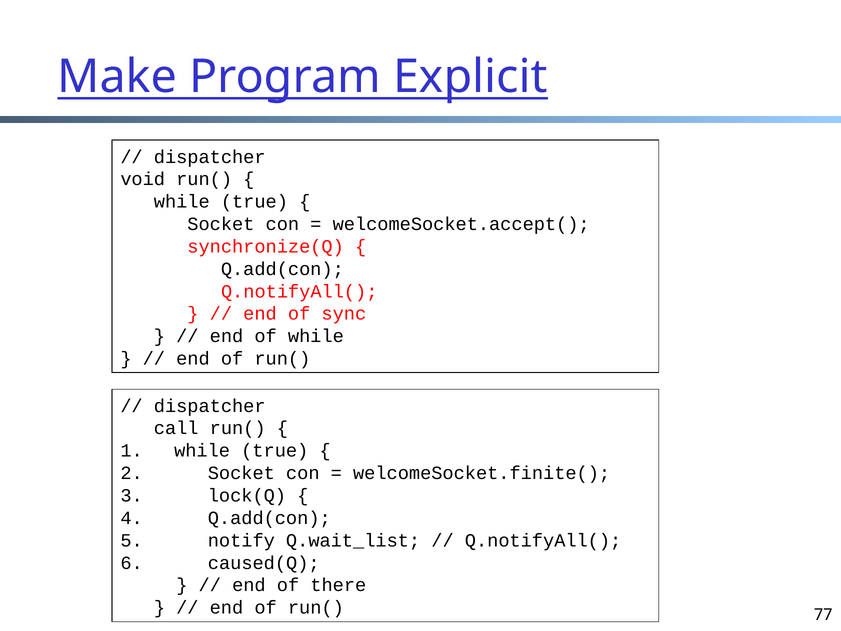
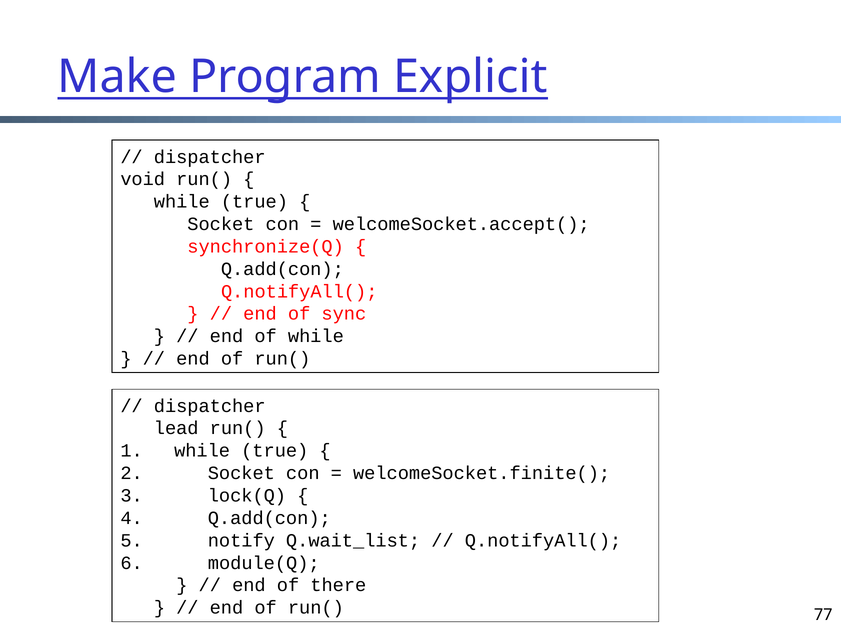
call: call -> lead (176, 428)
caused(Q: caused(Q -> module(Q (264, 563)
